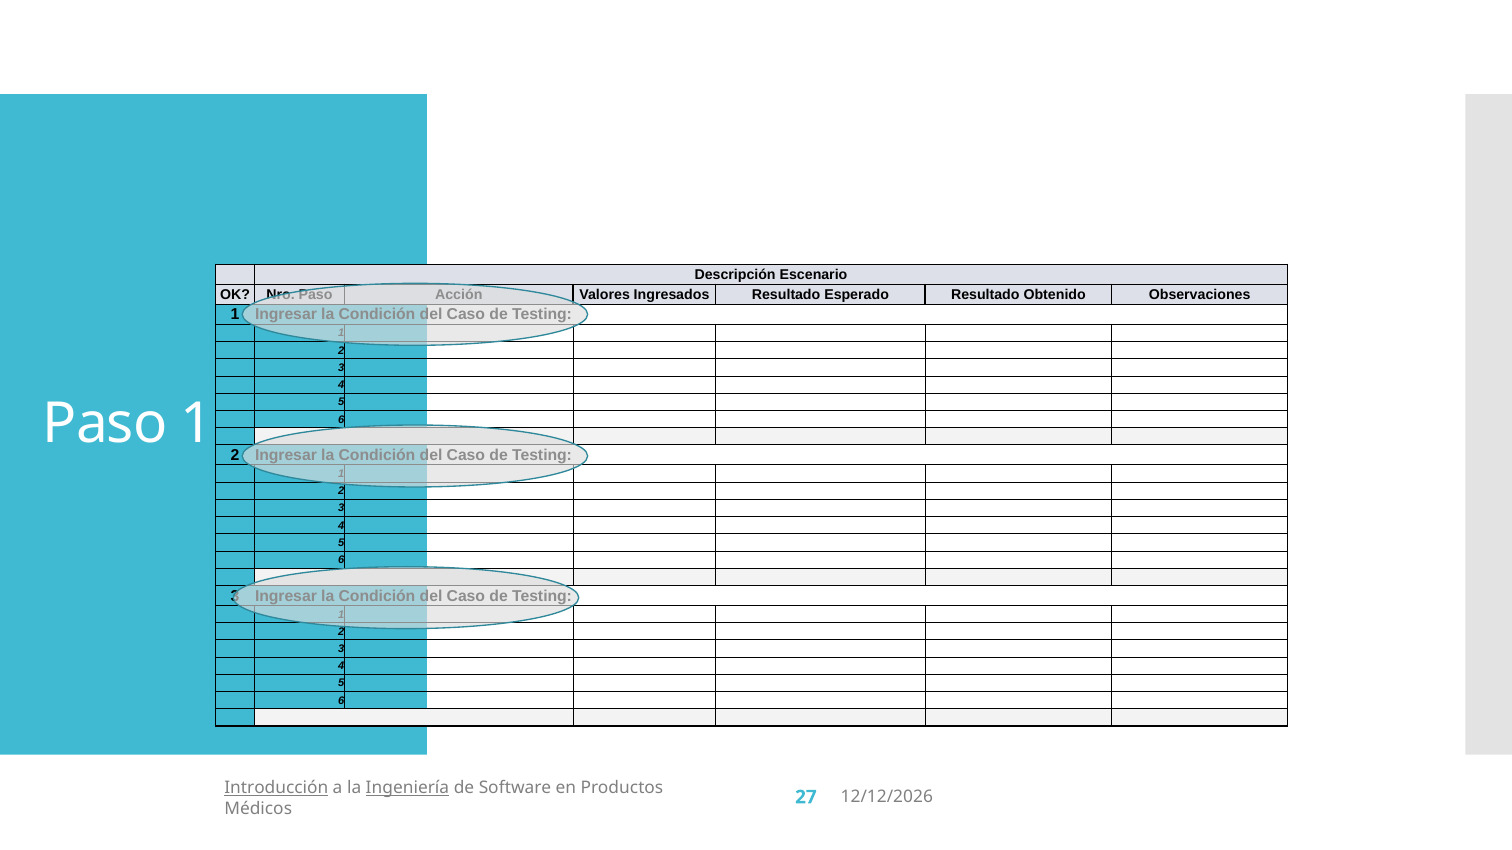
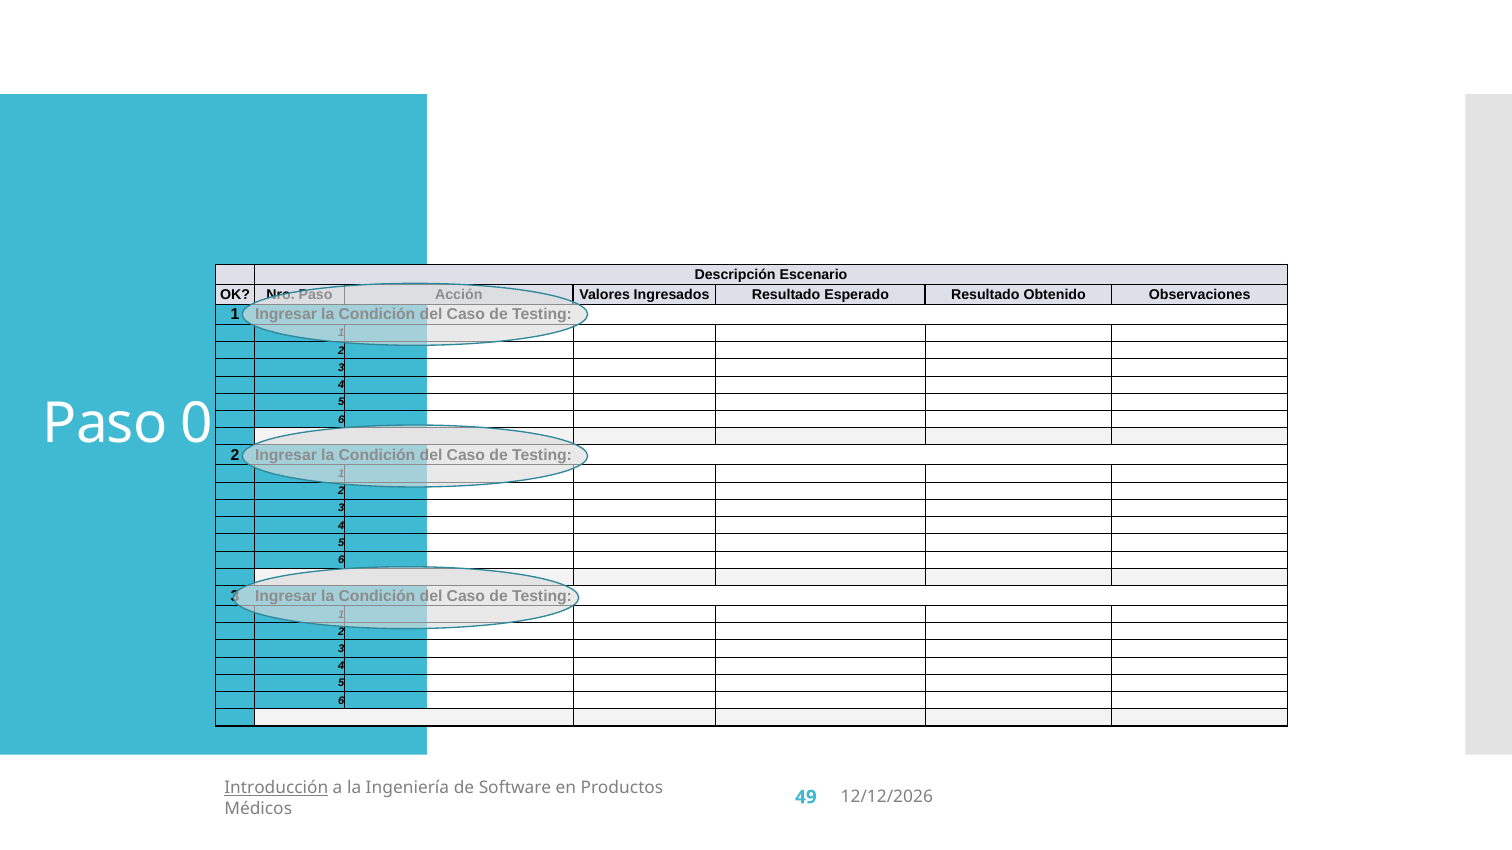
Paso 1: 1 -> 0 (197, 424)
Ingeniería underline: present -> none (407, 789)
27: 27 -> 49 (806, 798)
